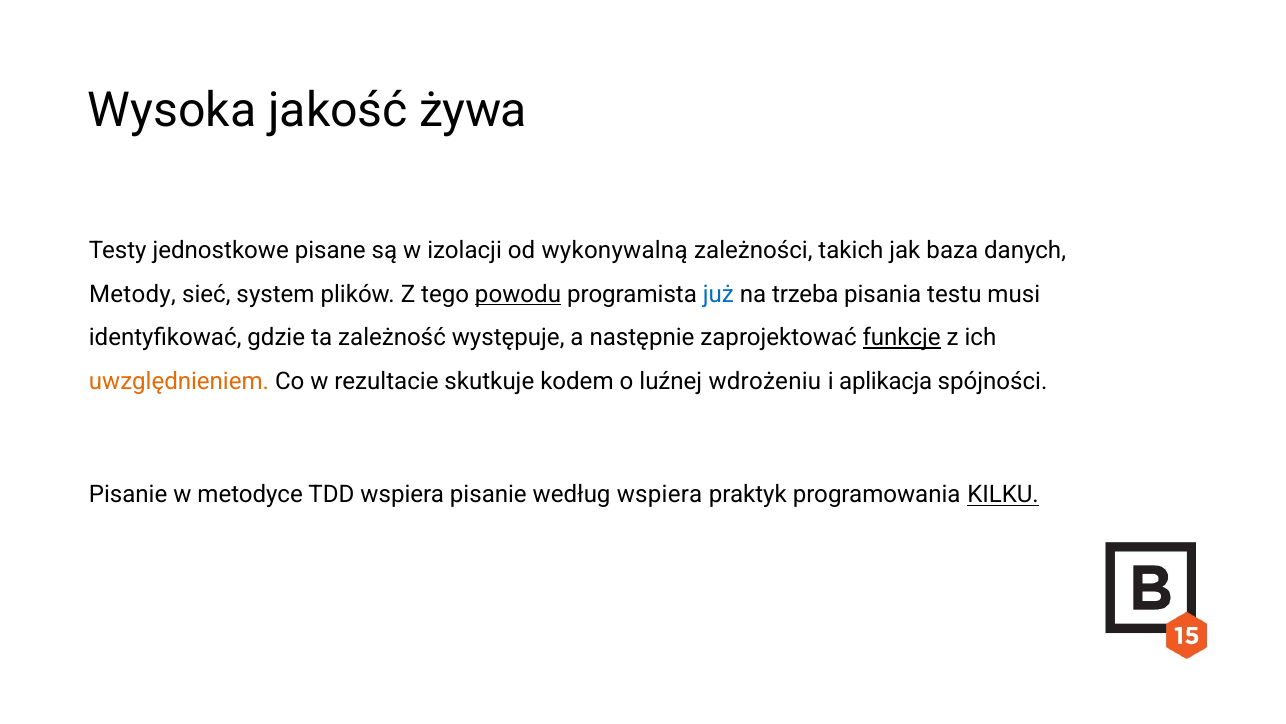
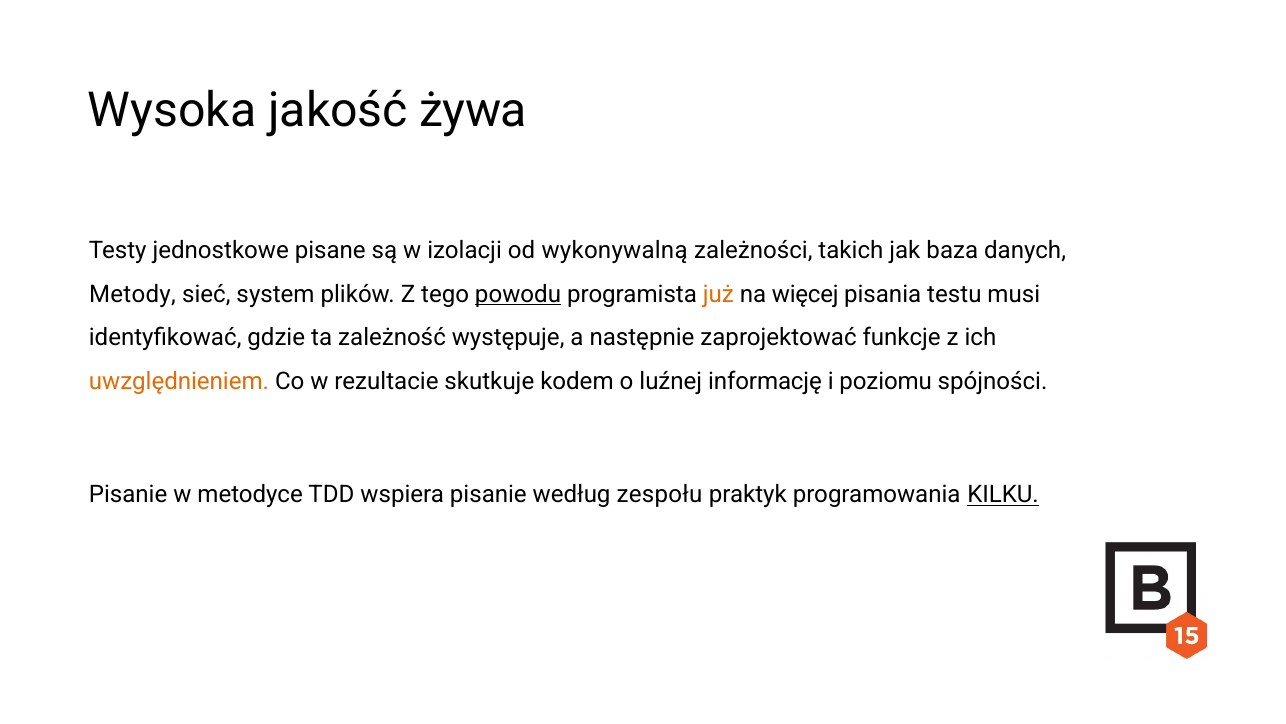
już colour: blue -> orange (718, 294)
trzeba: trzeba -> więcej (805, 294)
funkcje underline: present -> none (902, 337)
wdrożeniu: wdrożeniu -> informację (765, 381)
aplikacja: aplikacja -> poziomu (886, 381)
według wspiera: wspiera -> zespołu (660, 494)
